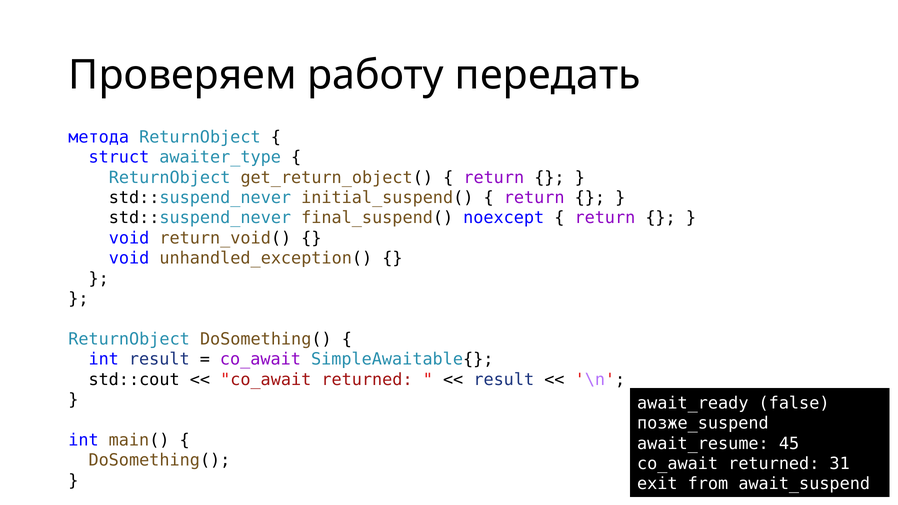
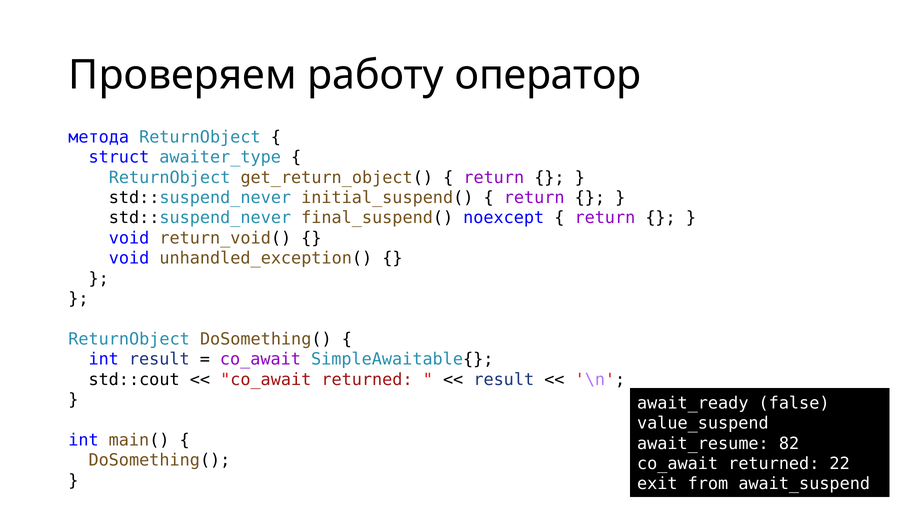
передать: передать -> оператор (548, 75)
позже_suspend: позже_suspend -> value_suspend (703, 423)
45: 45 -> 82 (789, 444)
31: 31 -> 22 (840, 464)
